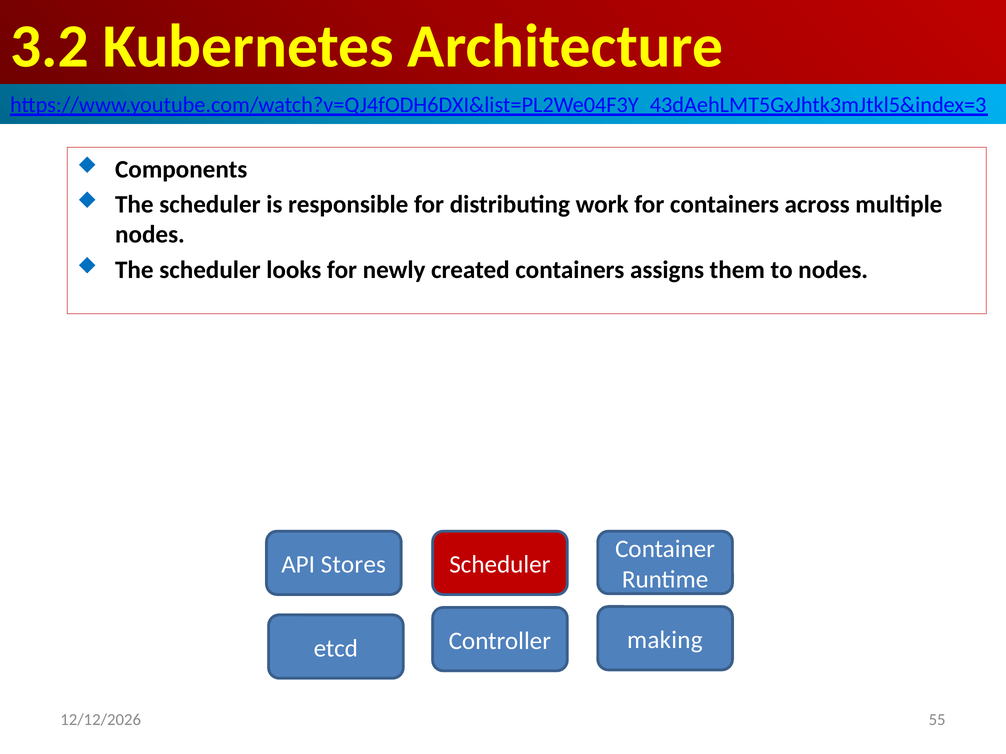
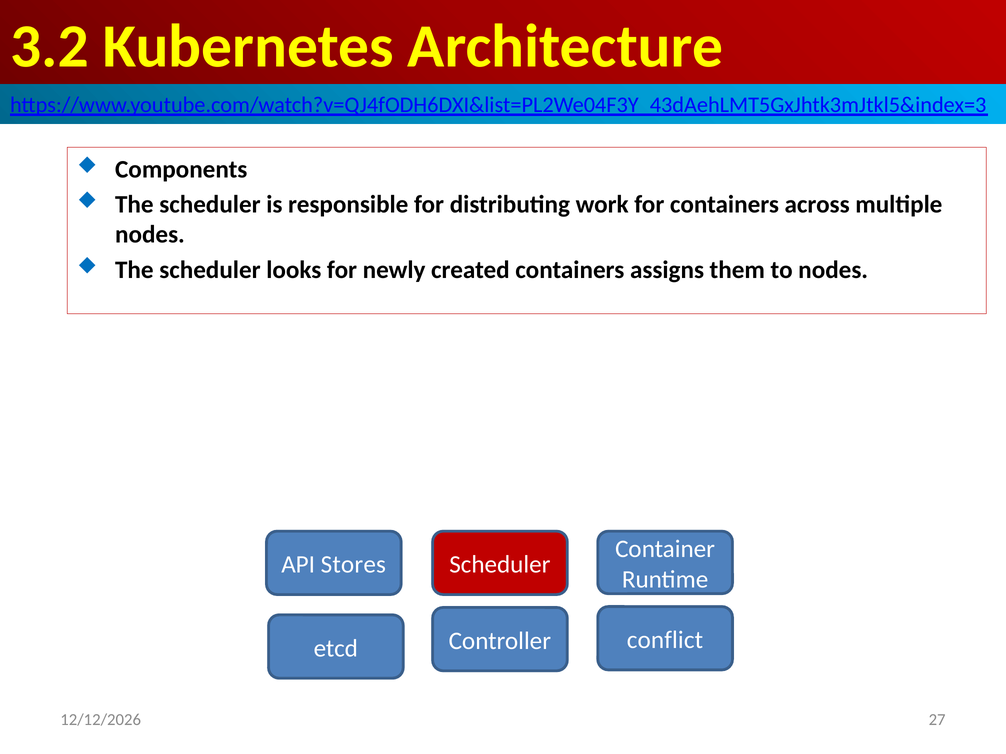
making: making -> conflict (665, 640)
55: 55 -> 27 (937, 720)
